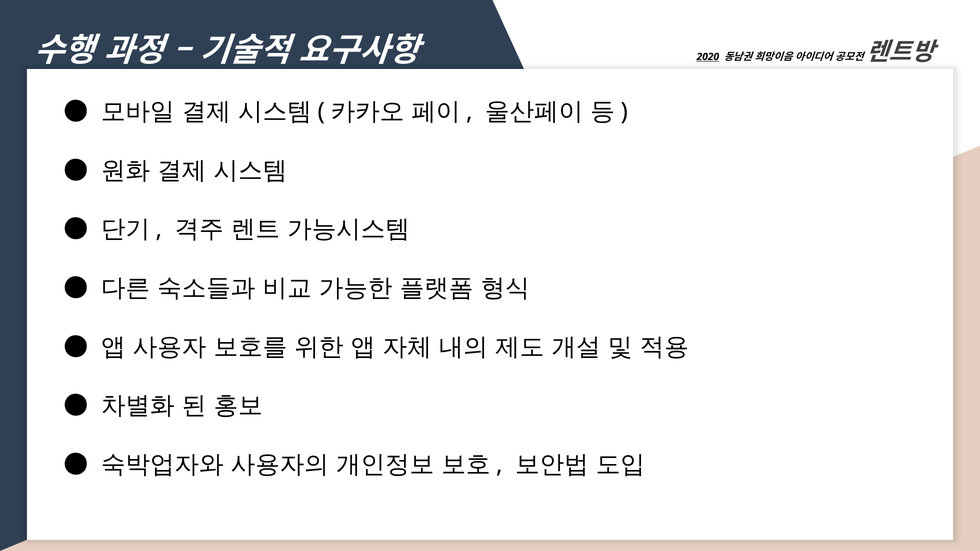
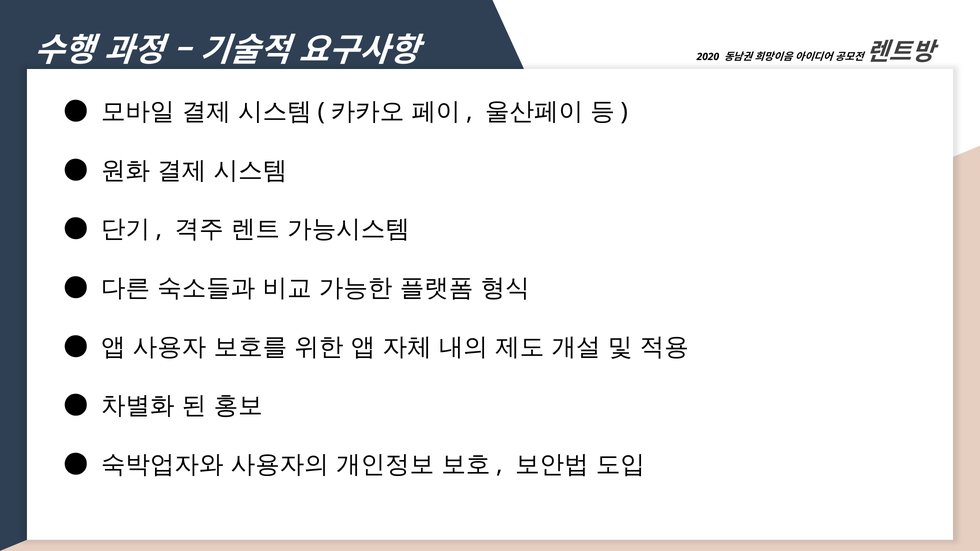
2020 underline: present -> none (708, 57)
